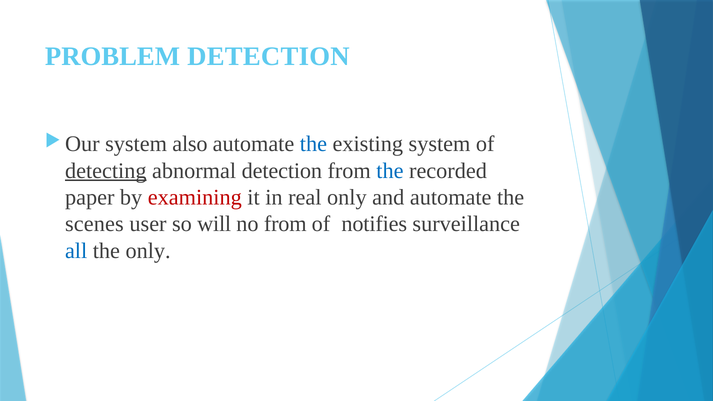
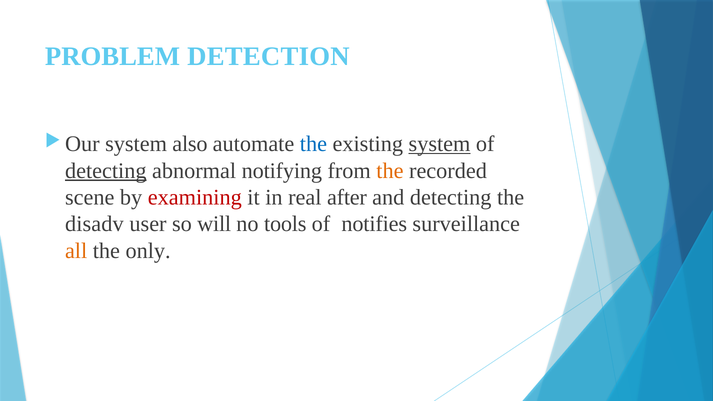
system underline: none -> present (440, 144)
abnormal detection: detection -> notifying (282, 171)
the colour: blue -> orange (390, 171)
paper: paper -> scene (90, 197)
real only: only -> after (347, 197)
and automate: automate -> detecting (451, 197)
scenes: scenes -> disadv (94, 224)
no from: from -> tools (285, 224)
all colour: blue -> orange (76, 251)
